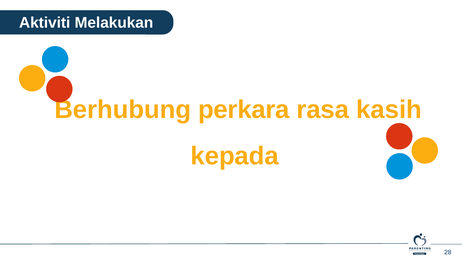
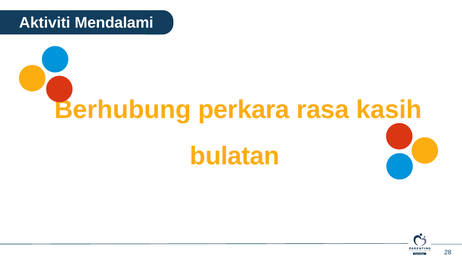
Melakukan: Melakukan -> Mendalami (114, 23)
kepada: kepada -> bulatan (235, 156)
